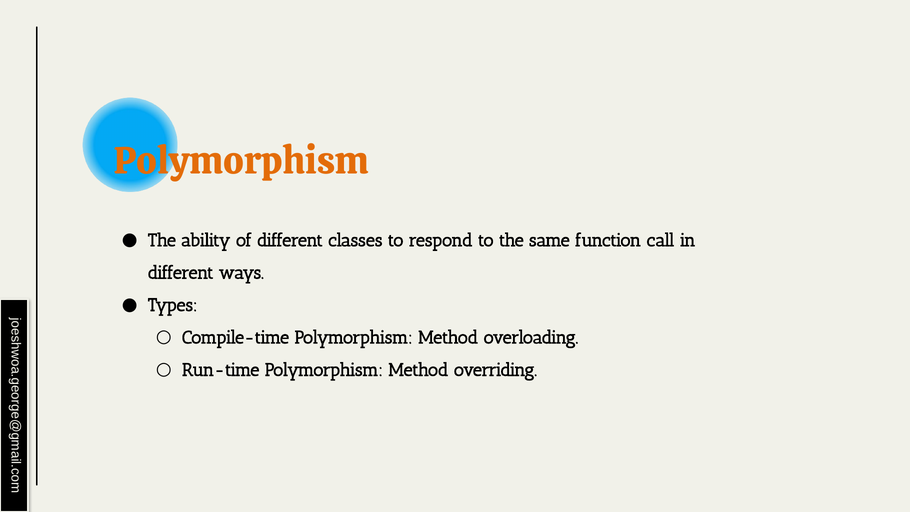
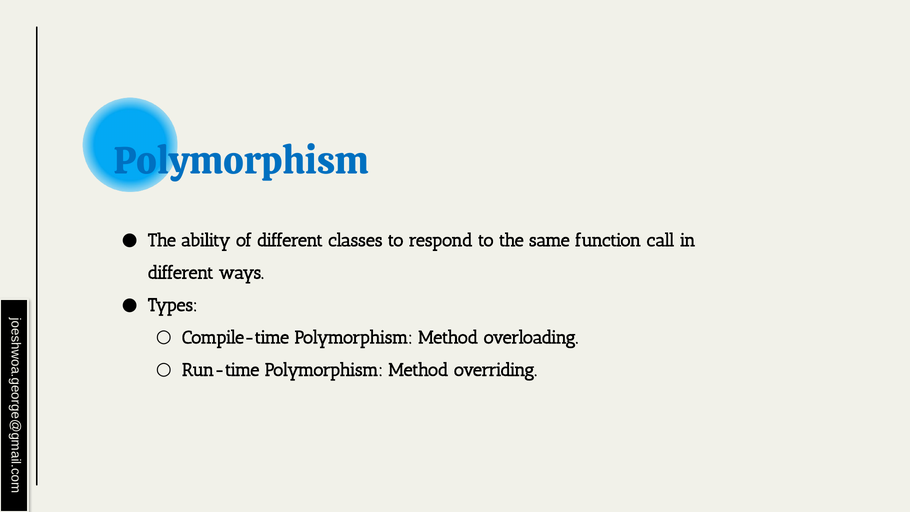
Polymorphism colour: orange -> blue (242, 161)
